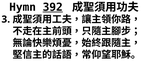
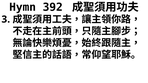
392 underline: present -> none (53, 7)
